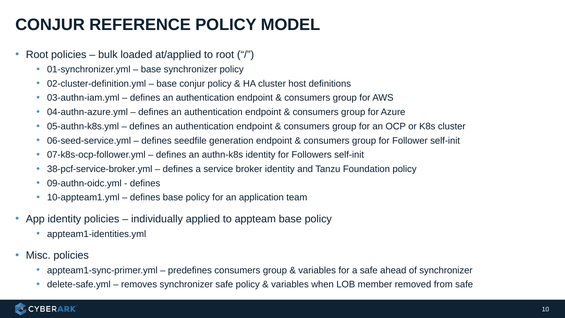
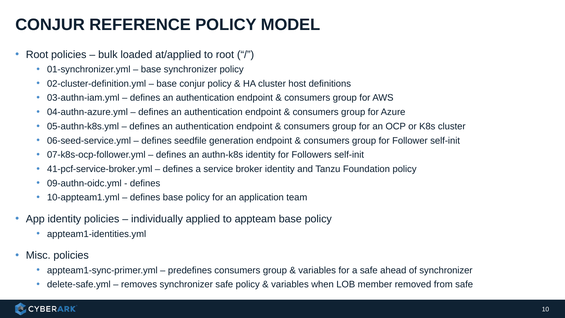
38-pcf-service-broker.yml: 38-pcf-service-broker.yml -> 41-pcf-service-broker.yml (100, 169)
